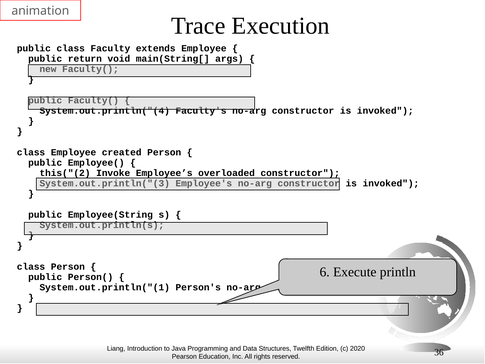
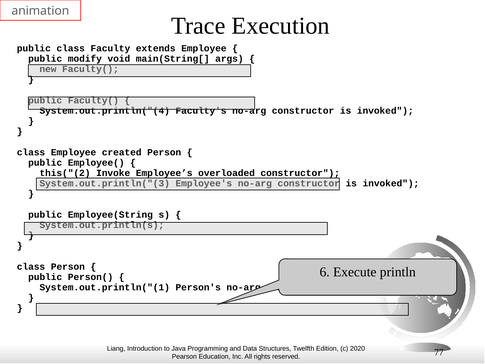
return: return -> modify (85, 59)
36: 36 -> 77 (439, 352)
